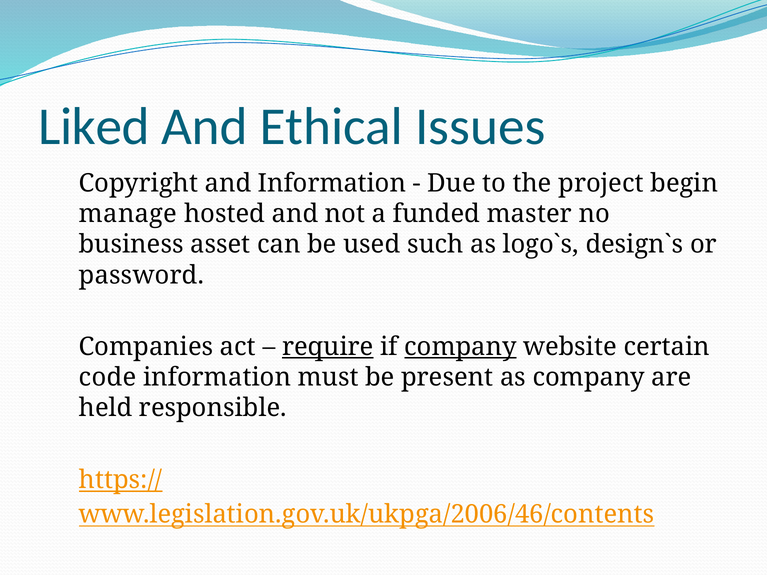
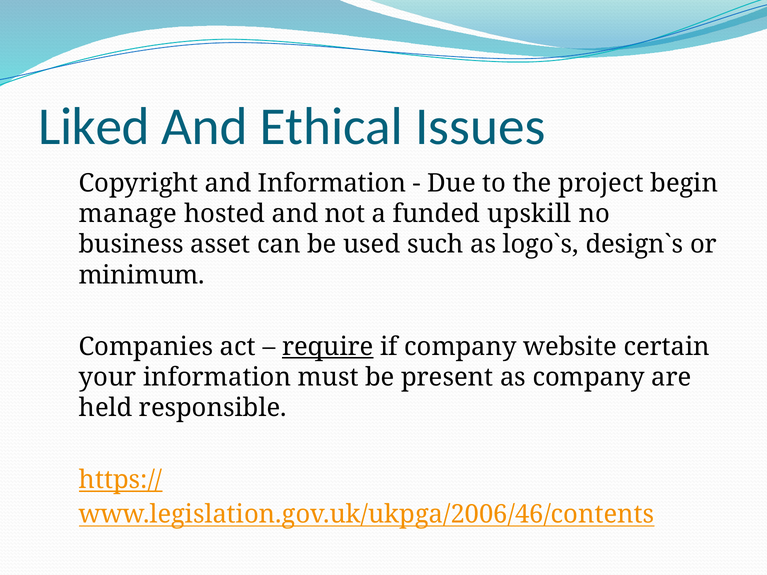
master: master -> upskill (529, 214)
password: password -> minimum (142, 275)
company underline: present -> none (461, 347)
code: code -> your (108, 378)
